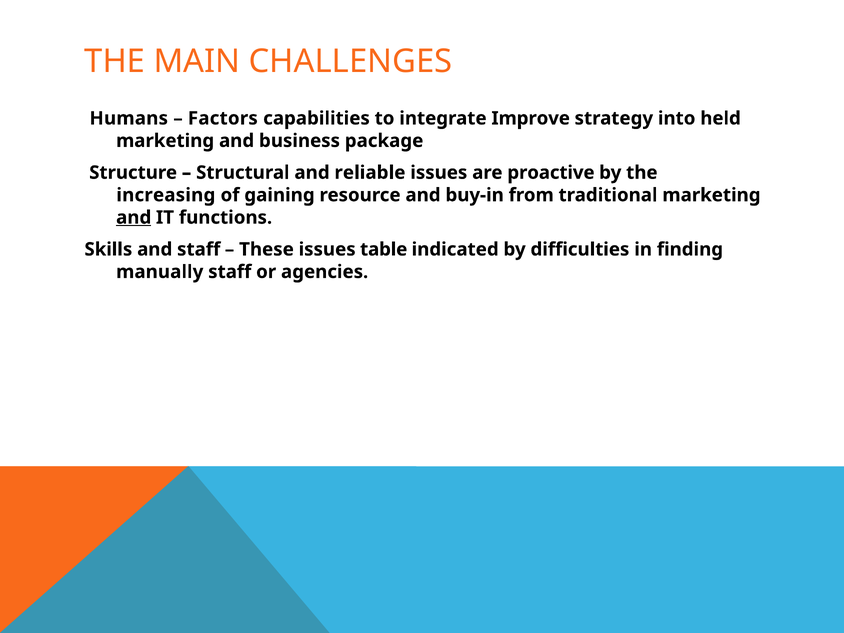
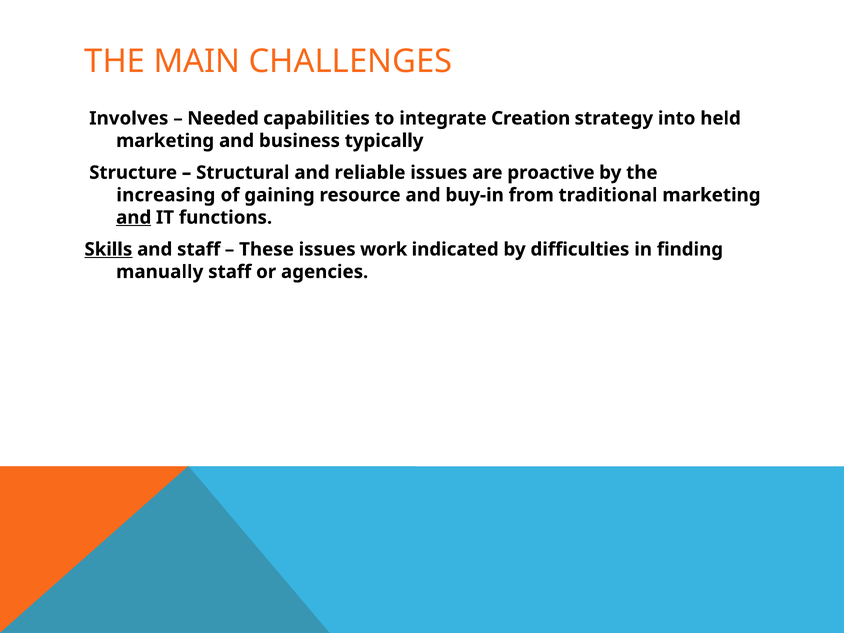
Humans: Humans -> Involves (129, 118)
Factors: Factors -> Needed (223, 118)
Improve: Improve -> Creation (531, 118)
package: package -> typically (384, 141)
Skills underline: none -> present (108, 249)
table: table -> work (384, 249)
